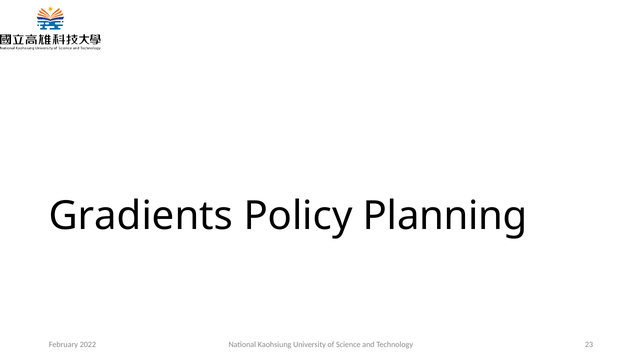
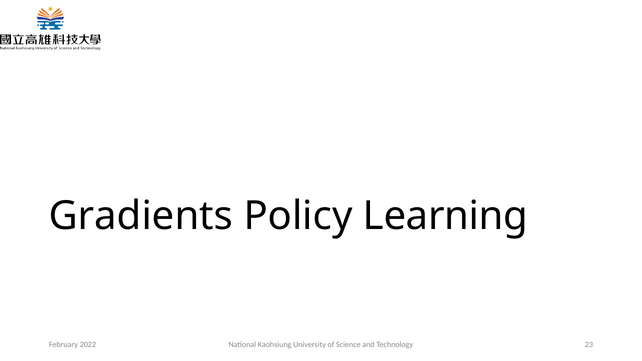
Planning: Planning -> Learning (445, 216)
